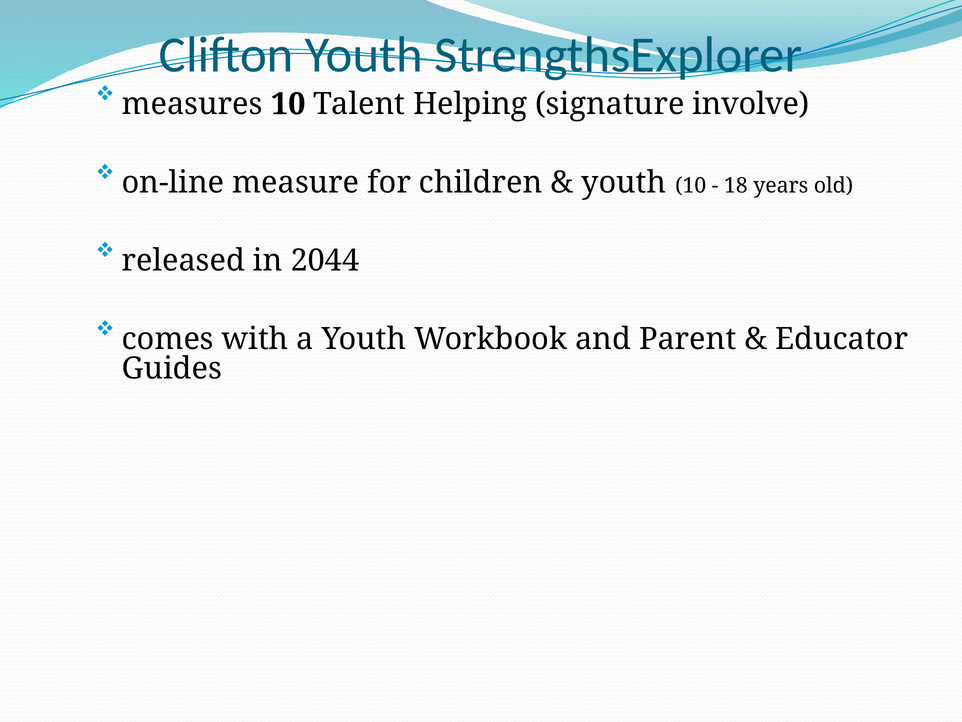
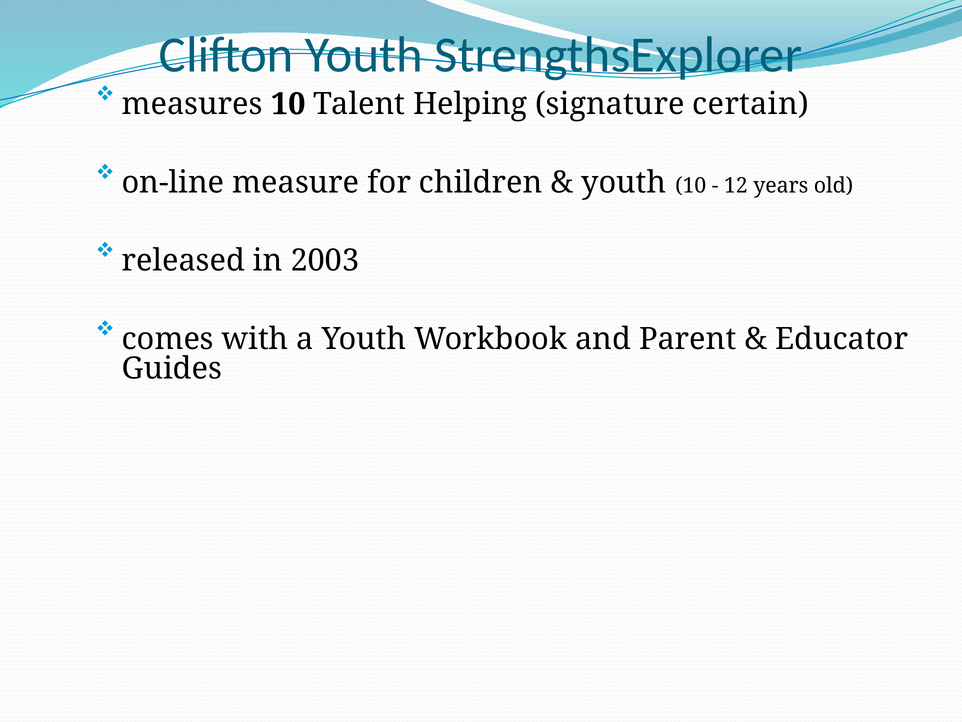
involve: involve -> certain (751, 104)
18: 18 -> 12 (736, 185)
2044: 2044 -> 2003 (325, 261)
